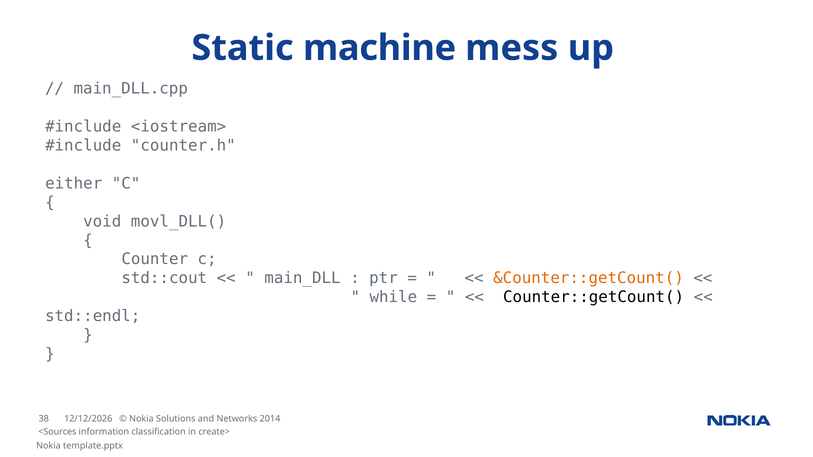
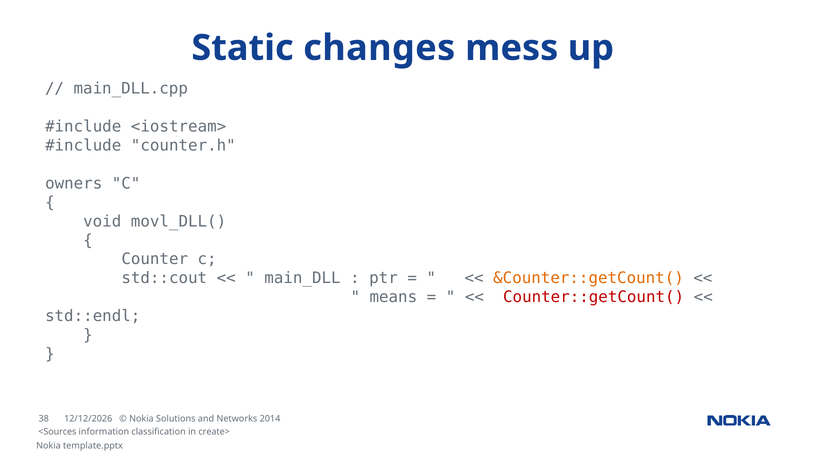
machine: machine -> changes (379, 48)
either: either -> owners (74, 184)
while: while -> means (393, 297)
Counter::getCount( colour: black -> red (594, 297)
